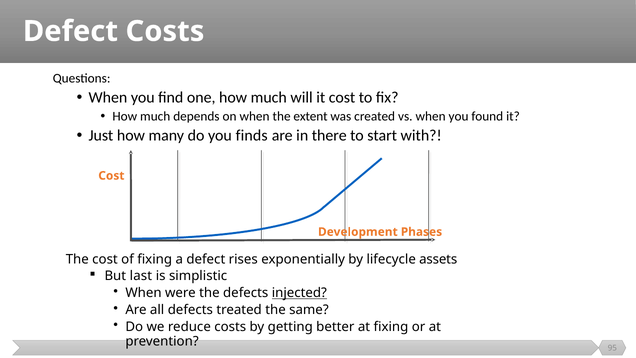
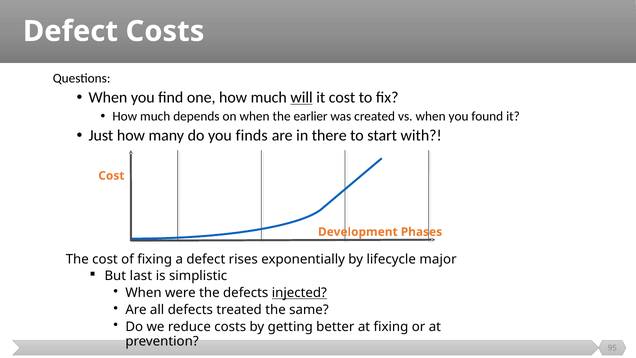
will underline: none -> present (302, 97)
extent: extent -> earlier (311, 116)
assets: assets -> major (438, 259)
